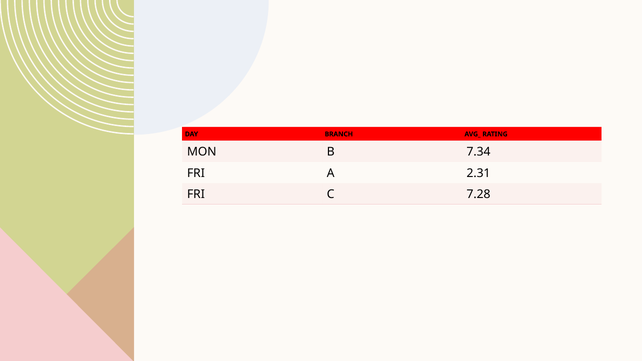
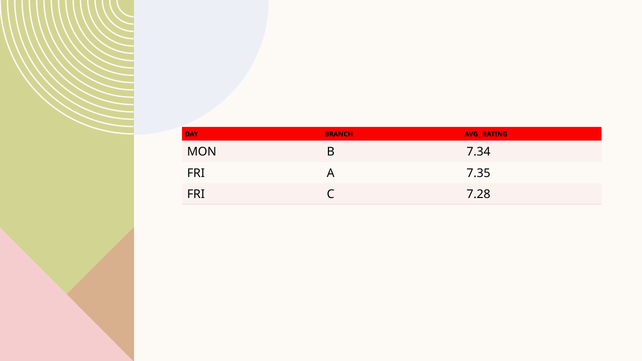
2.31: 2.31 -> 7.35 (479, 173)
